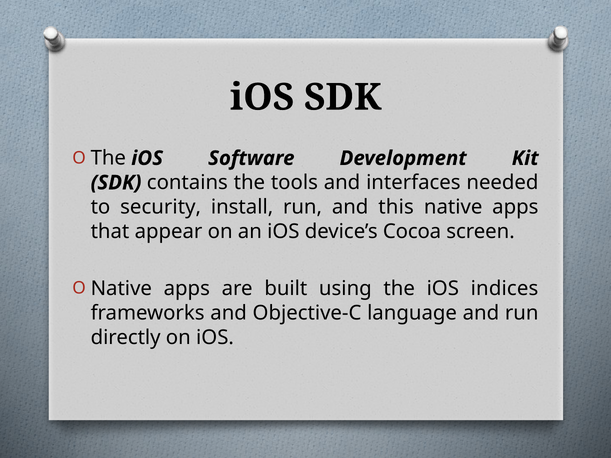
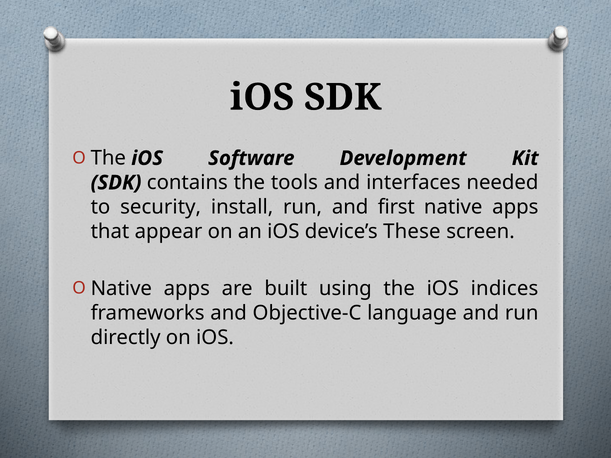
this: this -> first (396, 207)
Cocoa: Cocoa -> These (412, 232)
